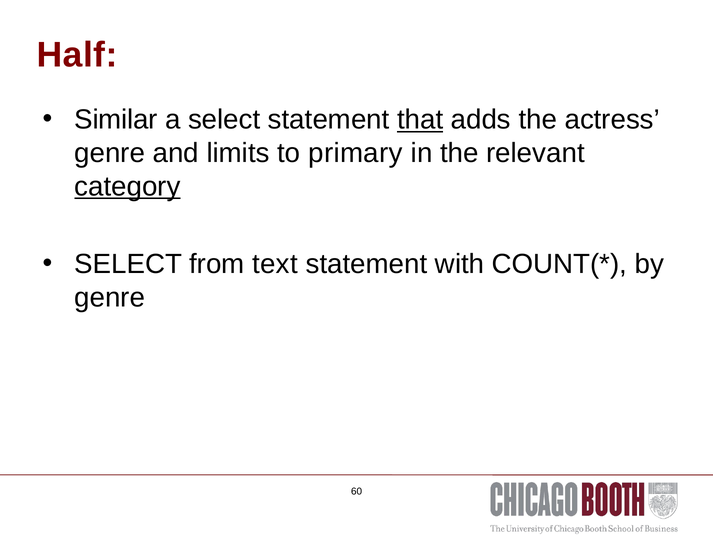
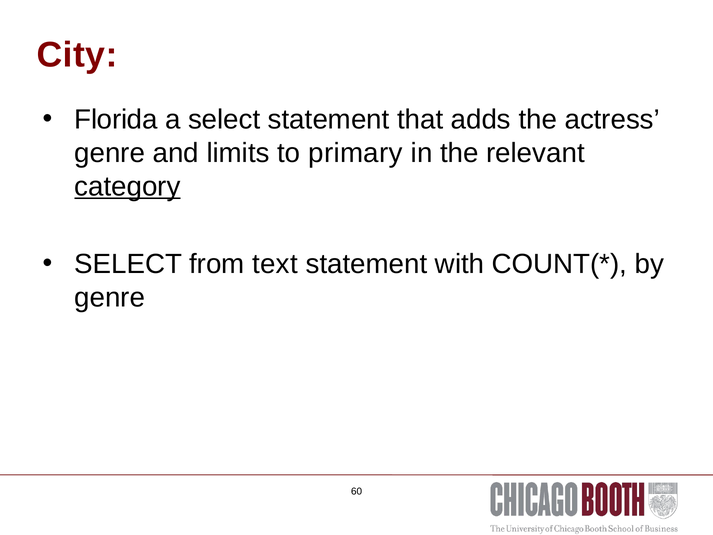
Half: Half -> City (77, 55)
Similar: Similar -> Florida (116, 120)
that underline: present -> none (420, 120)
